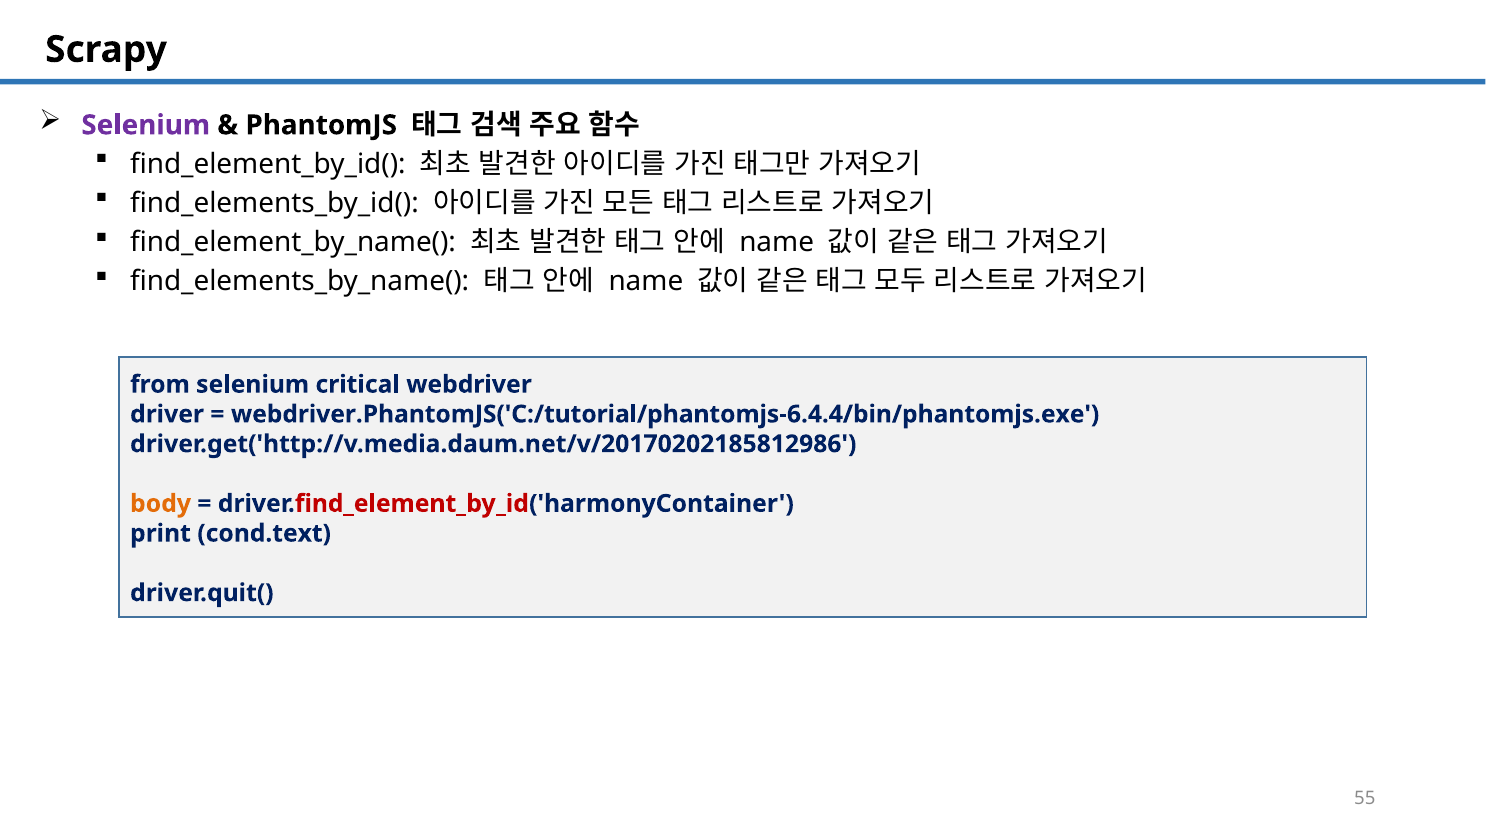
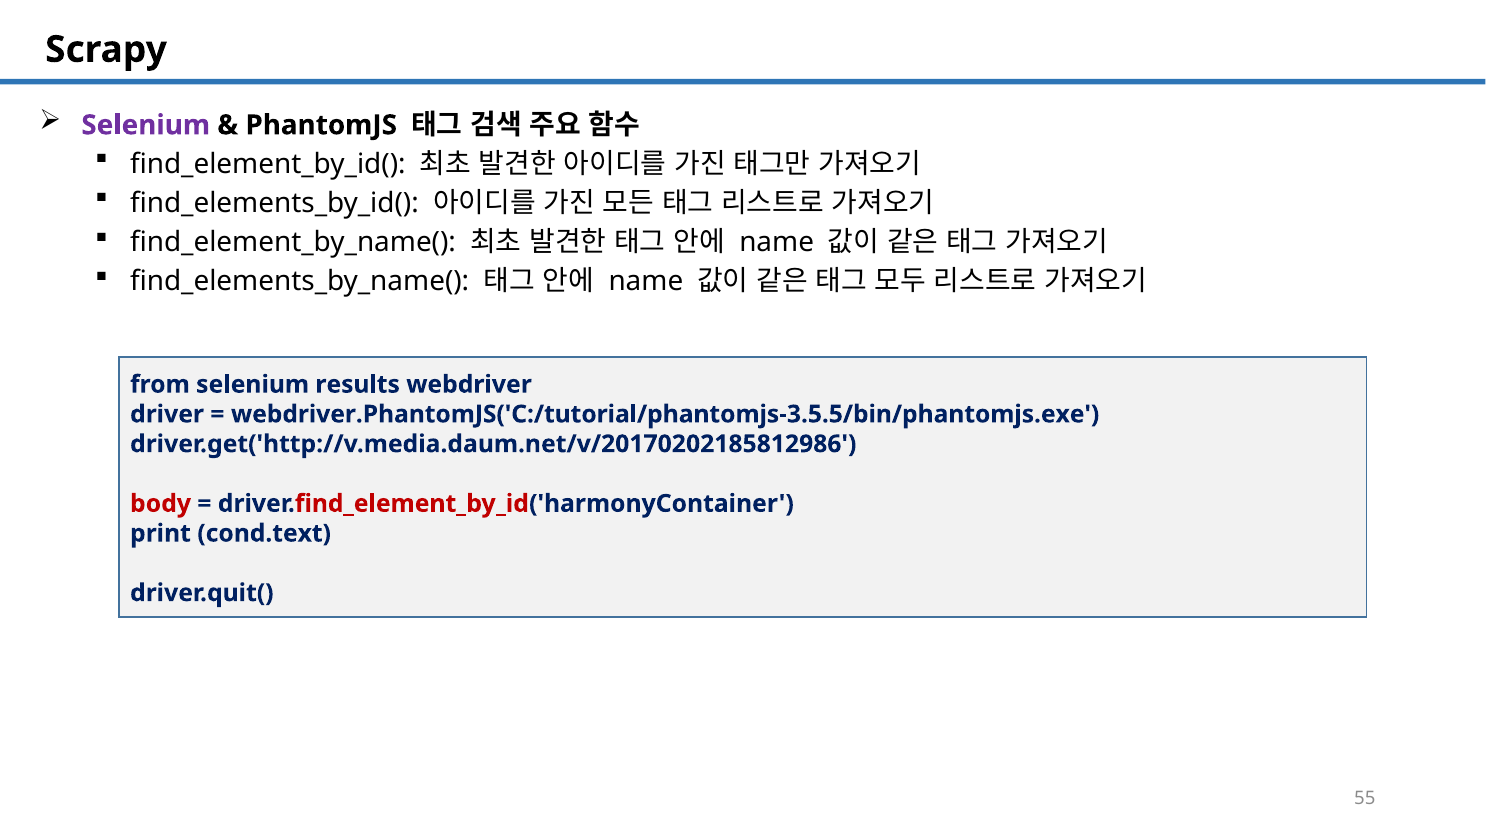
critical: critical -> results (358, 384)
webdriver.PhantomJS('C:/tutorial/phantomjs-6.4.4/bin/phantomjs.exe: webdriver.PhantomJS('C:/tutorial/phantomjs-6.4.4/bin/phantomjs.exe -> webdriver.PhantomJS('C:/tutorial/phantomjs-3.5.5/bin/phantomjs.exe (665, 414)
body colour: orange -> red (161, 503)
